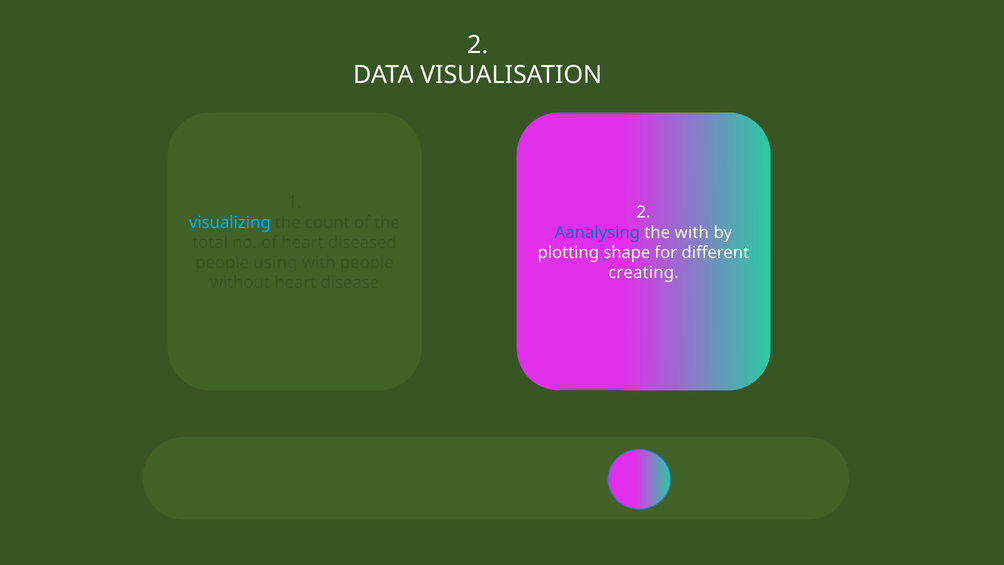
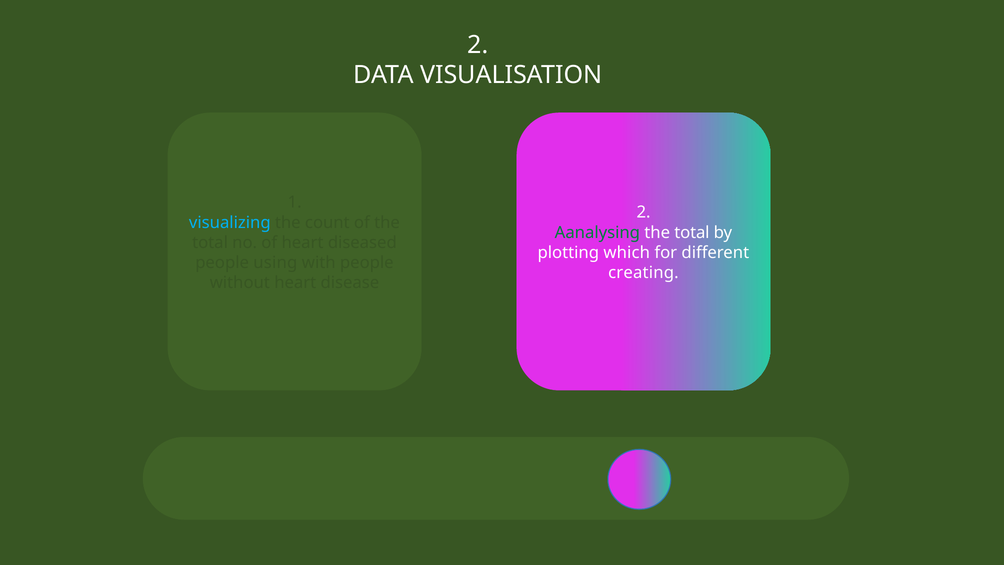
Aanalysing colour: blue -> green (597, 232)
with: with -> total (692, 232)
shape: shape -> which (627, 253)
